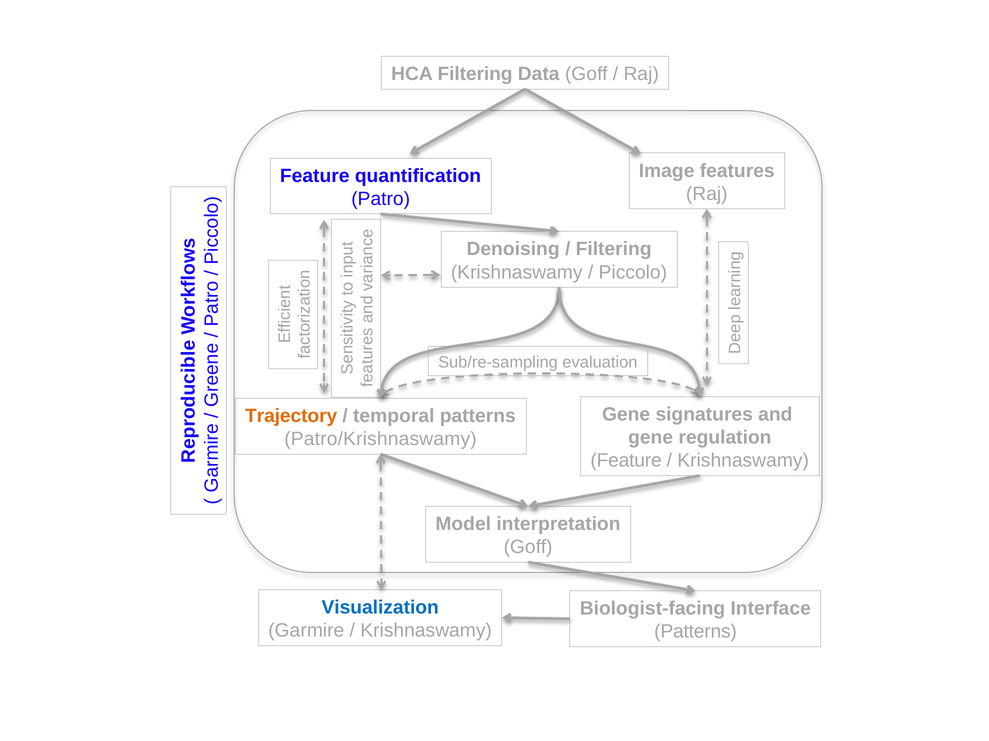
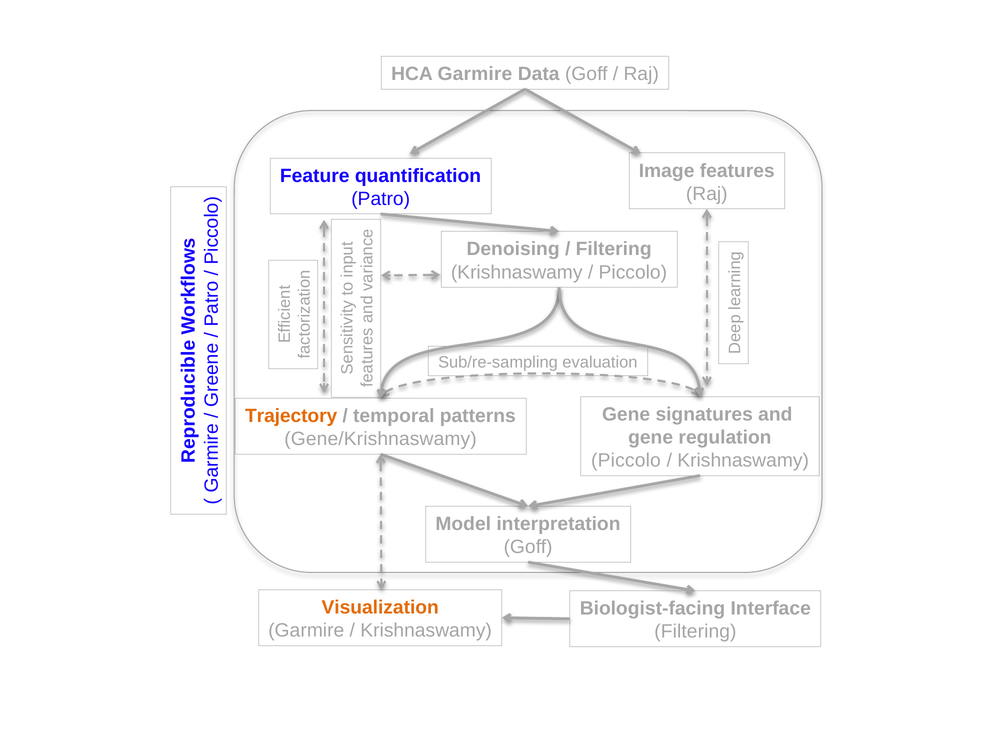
HCA Filtering: Filtering -> Garmire (475, 74)
Patro/Krishnaswamy: Patro/Krishnaswamy -> Gene/Krishnaswamy (381, 440)
Feature: Feature -> Piccolo (626, 461)
Visualization colour: blue -> orange (380, 608)
Patterns: Patterns -> Filtering (695, 632)
